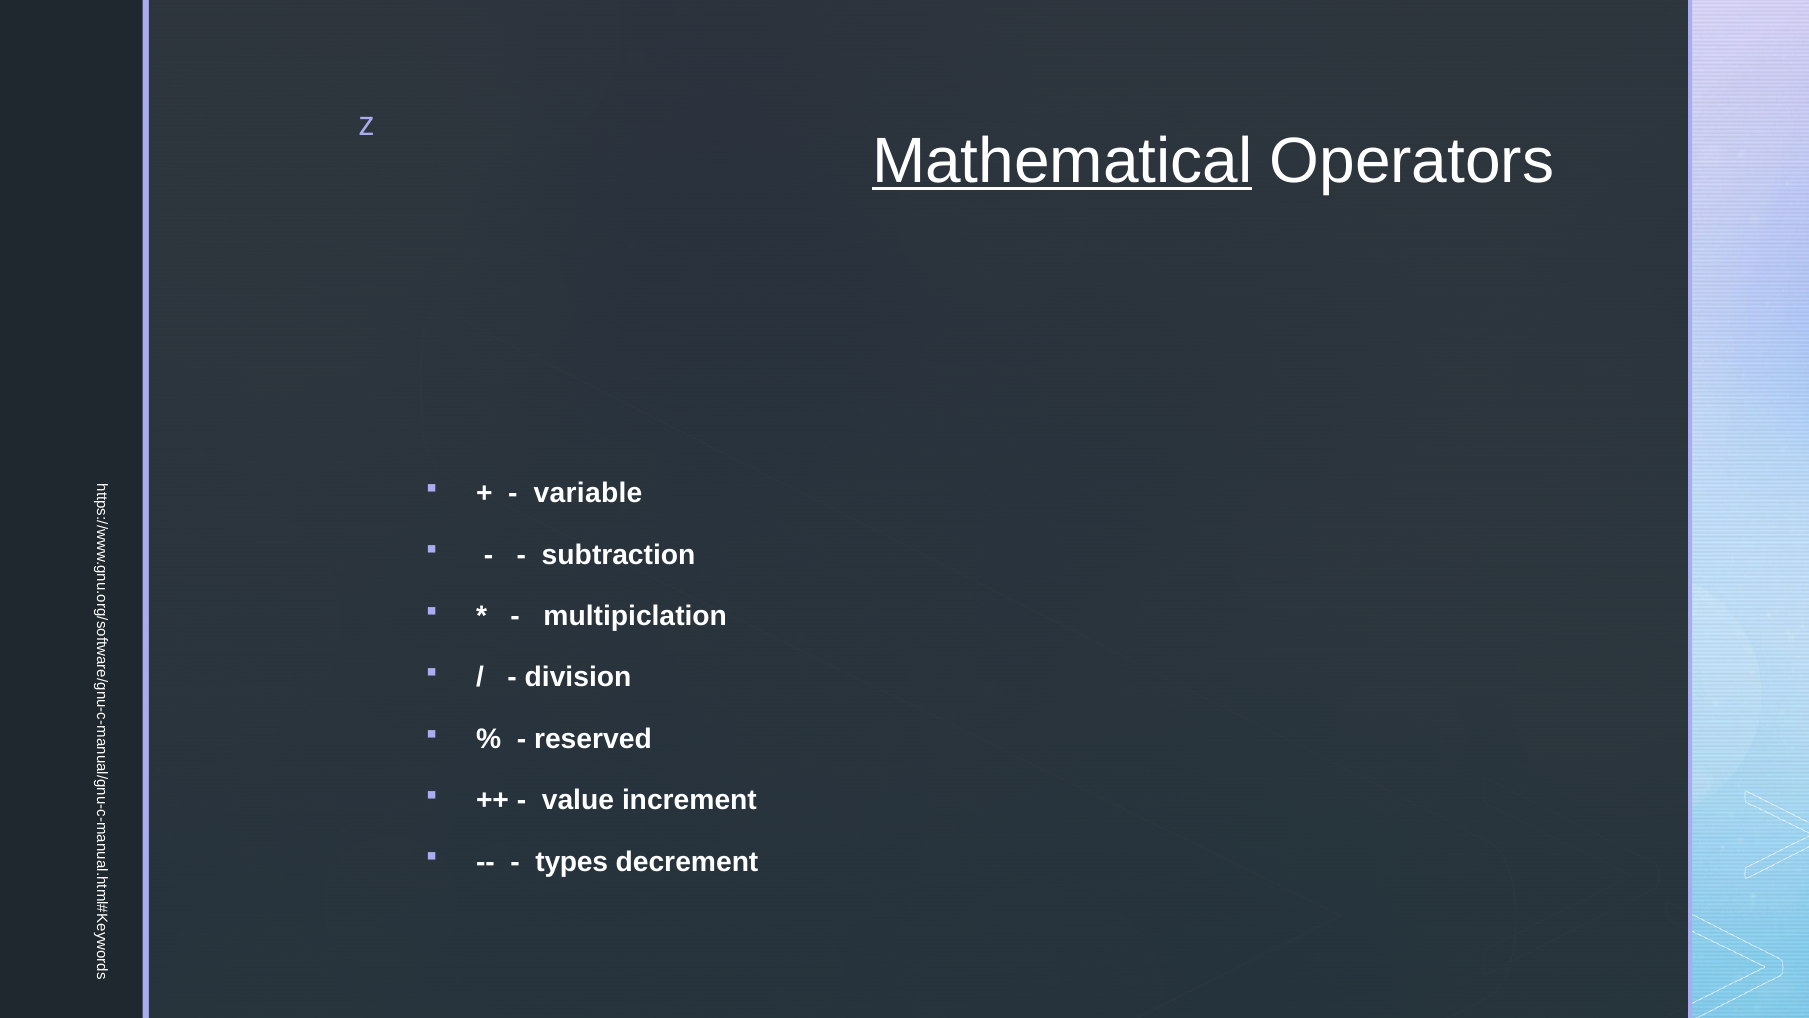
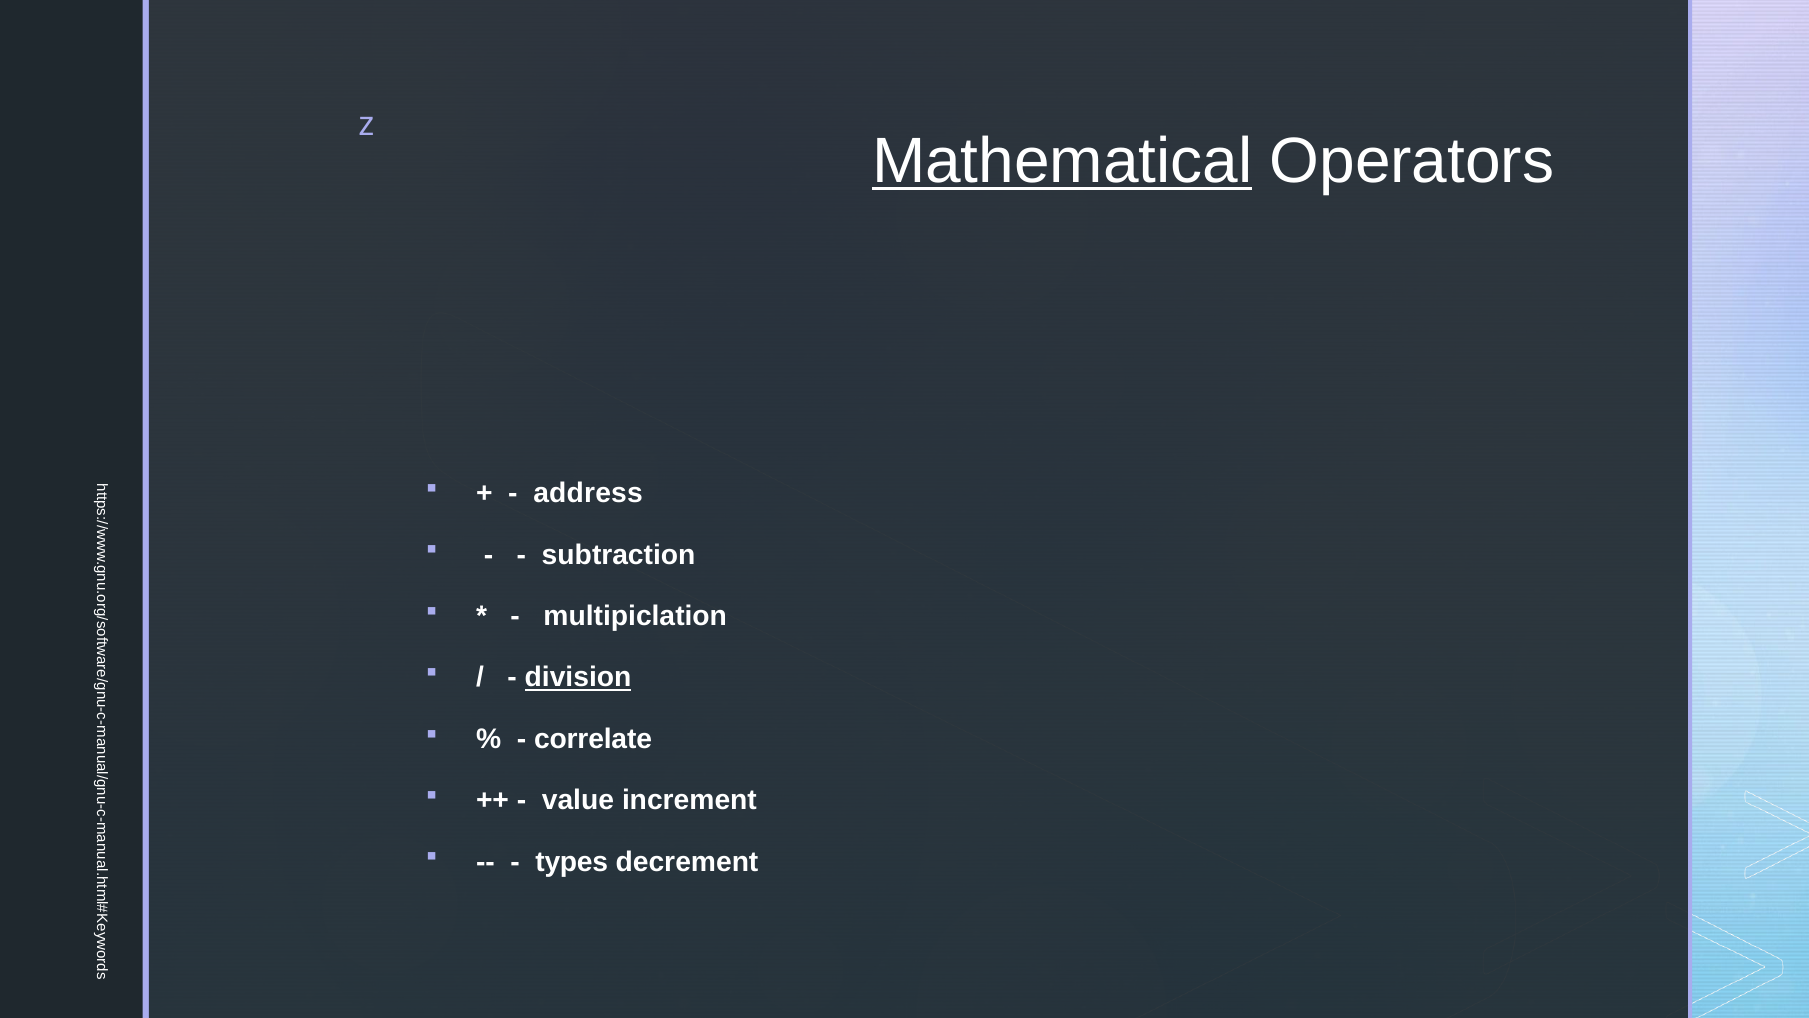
variable: variable -> address (588, 493)
division underline: none -> present (578, 677)
reserved: reserved -> correlate (593, 739)
